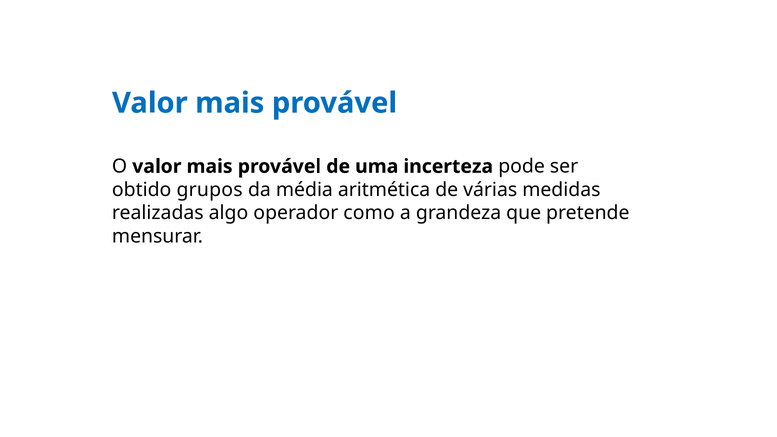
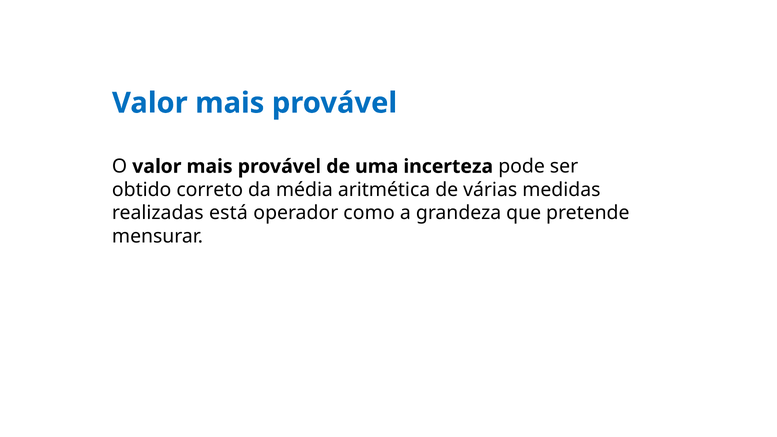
grupos: grupos -> correto (210, 190)
algo: algo -> está (228, 213)
